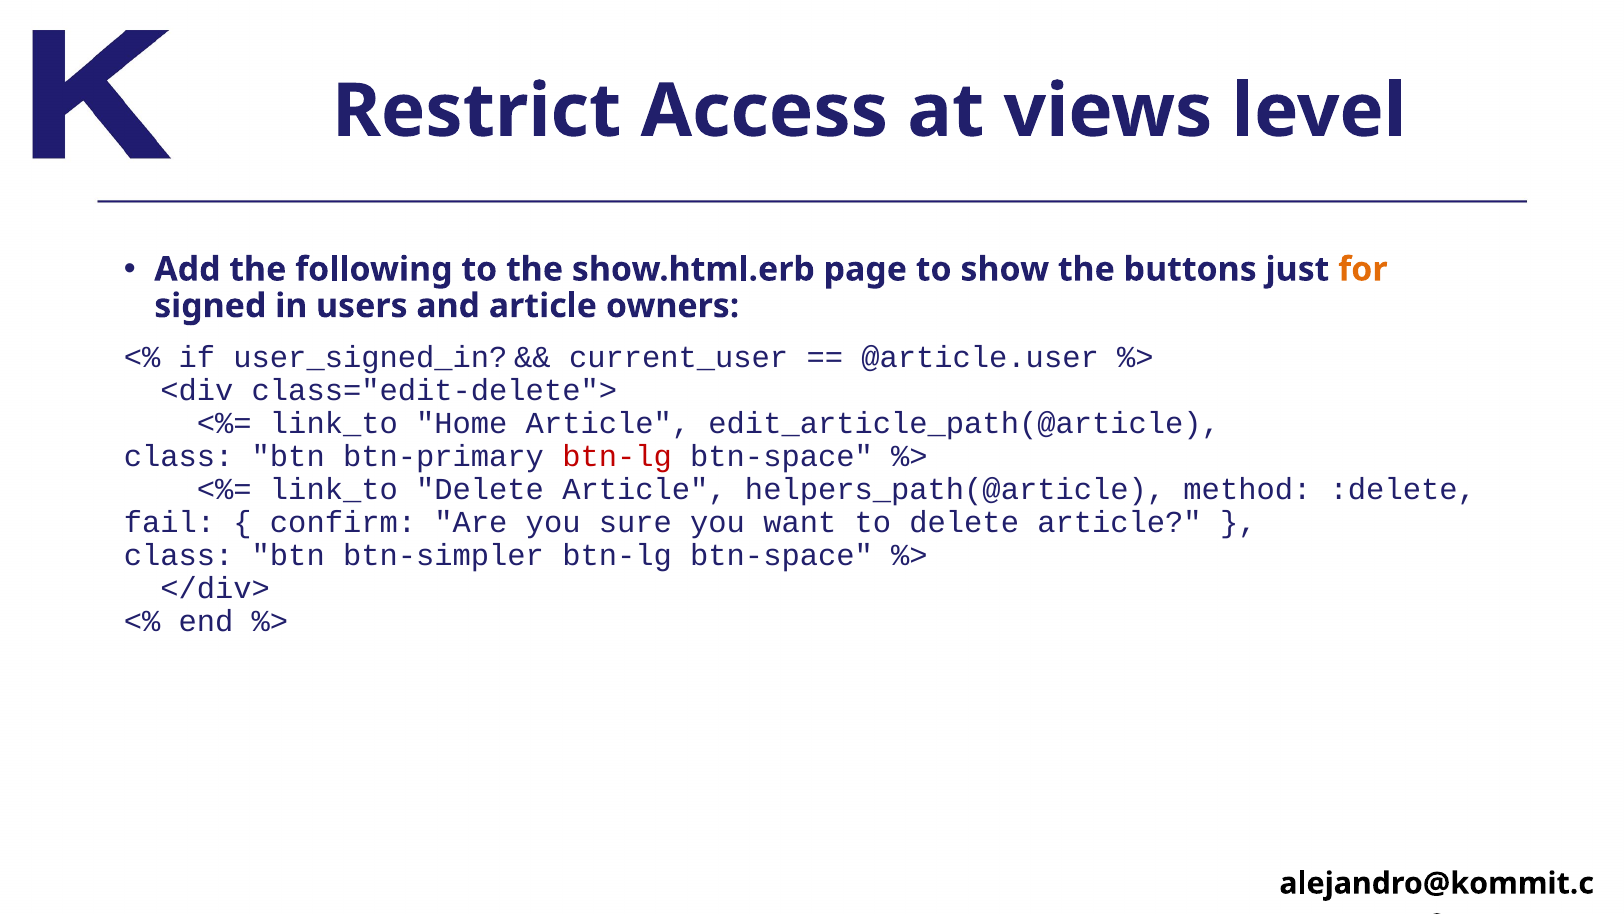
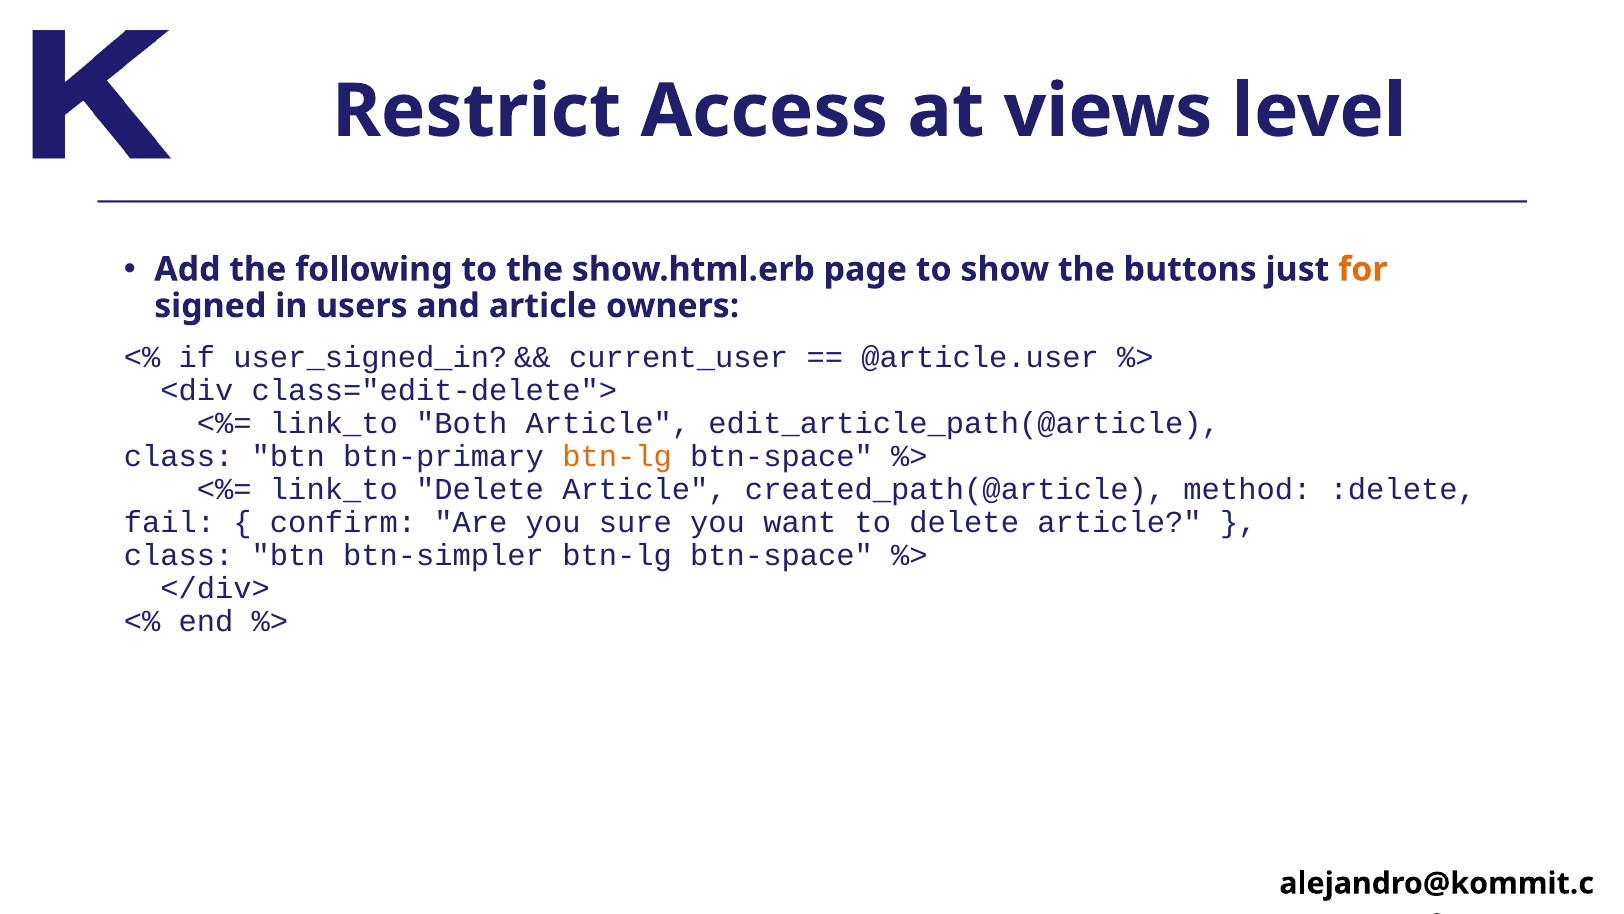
Home: Home -> Both (462, 423)
btn-lg colour: red -> orange (617, 456)
helpers_path(@article: helpers_path(@article -> created_path(@article (955, 489)
